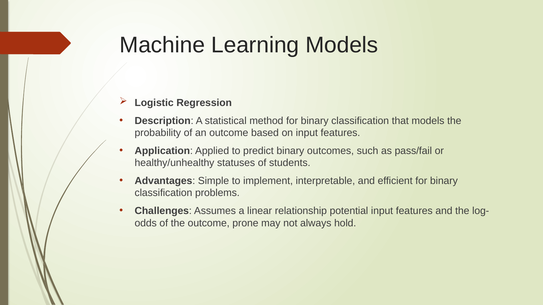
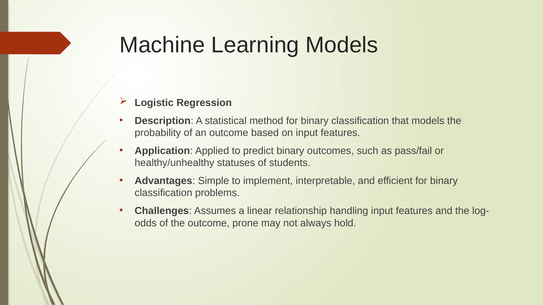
potential: potential -> handling (349, 211)
